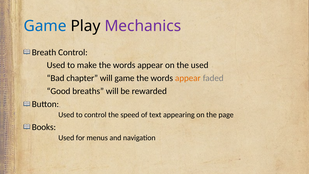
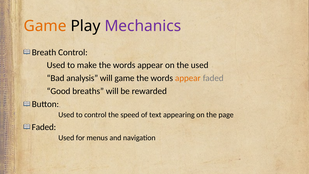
Game colour: blue -> orange (45, 26)
chapter: chapter -> analysis (82, 78)
Books: Books -> Faded (44, 127)
